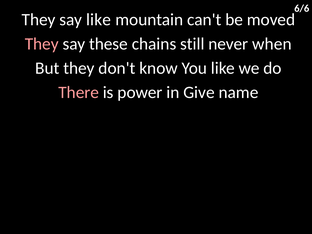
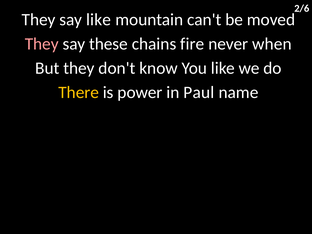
6/6: 6/6 -> 2/6 (302, 8)
still: still -> fire (192, 44)
There colour: pink -> yellow (79, 92)
Give: Give -> Paul (199, 92)
